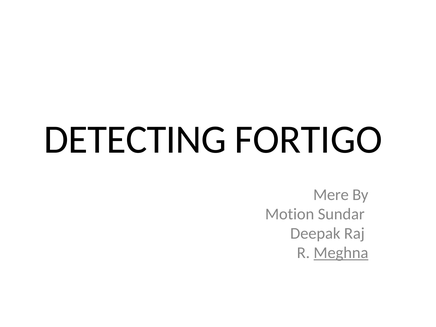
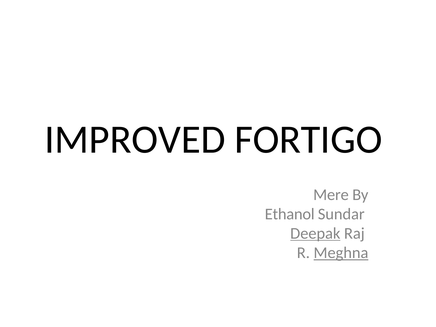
DETECTING: DETECTING -> IMPROVED (135, 139)
Motion: Motion -> Ethanol (290, 214)
Deepak underline: none -> present (315, 233)
